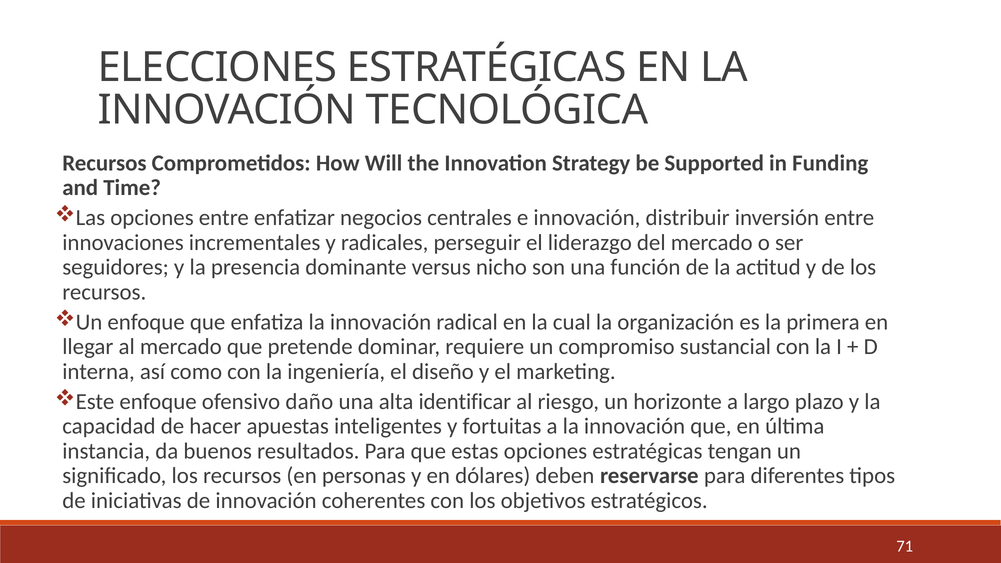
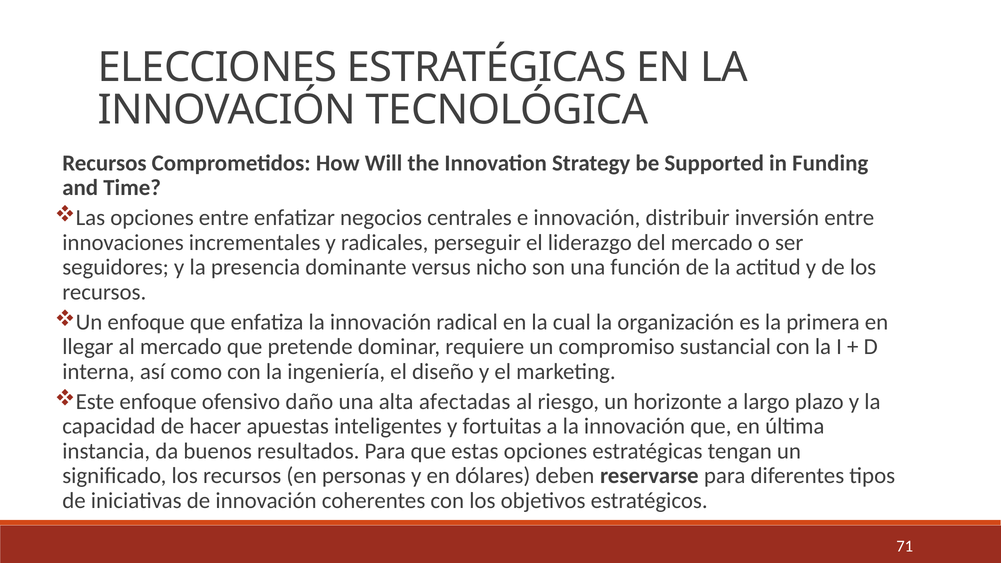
identificar: identificar -> afectadas (465, 402)
